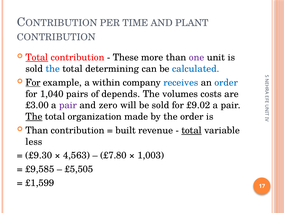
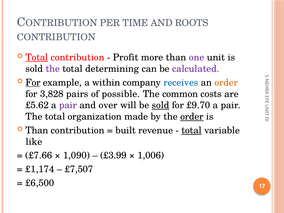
PLANT: PLANT -> ROOTS (192, 23)
These: These -> Profit (126, 57)
the colour: blue -> purple (53, 69)
calculated colour: blue -> purple (196, 69)
order colour: blue -> orange (226, 83)
1,040: 1,040 -> 3,828 (52, 94)
depends: depends -> possible (121, 94)
volumes: volumes -> common (180, 94)
£3.00: £3.00 -> £5.62 (37, 105)
zero: zero -> over (108, 105)
sold underline: none -> present (161, 105)
£9.02: £9.02 -> £9.70 (198, 105)
The underline: present -> none (34, 117)
order underline: none -> present (192, 117)
less: less -> like (34, 142)
£9.30: £9.30 -> £7.66 (39, 155)
4,563: 4,563 -> 1,090 (77, 155)
£7.80: £7.80 -> £3.99 (113, 155)
1,003: 1,003 -> 1,006 (151, 155)
£9,585: £9,585 -> £1,174 (40, 169)
£5,505: £5,505 -> £7,507 (79, 169)
£1,599: £1,599 -> £6,500 (40, 183)
